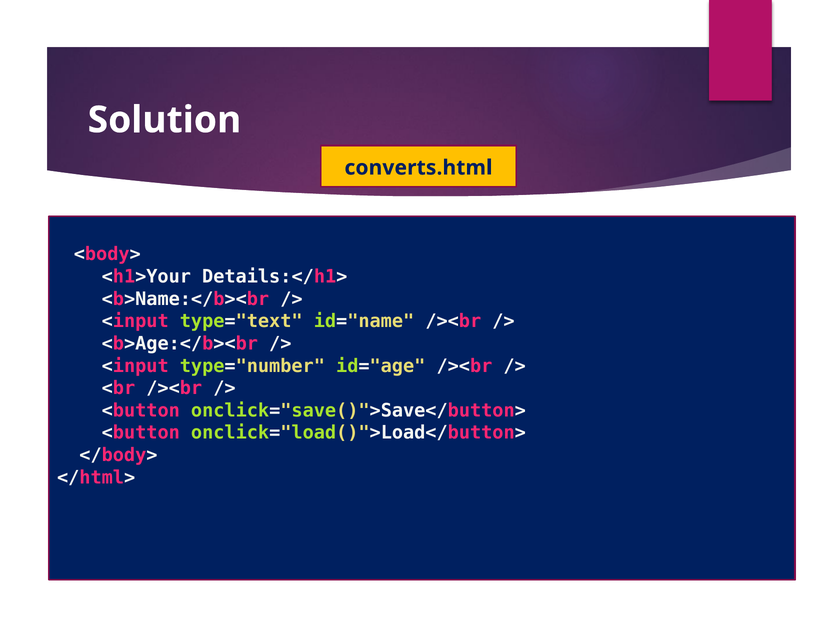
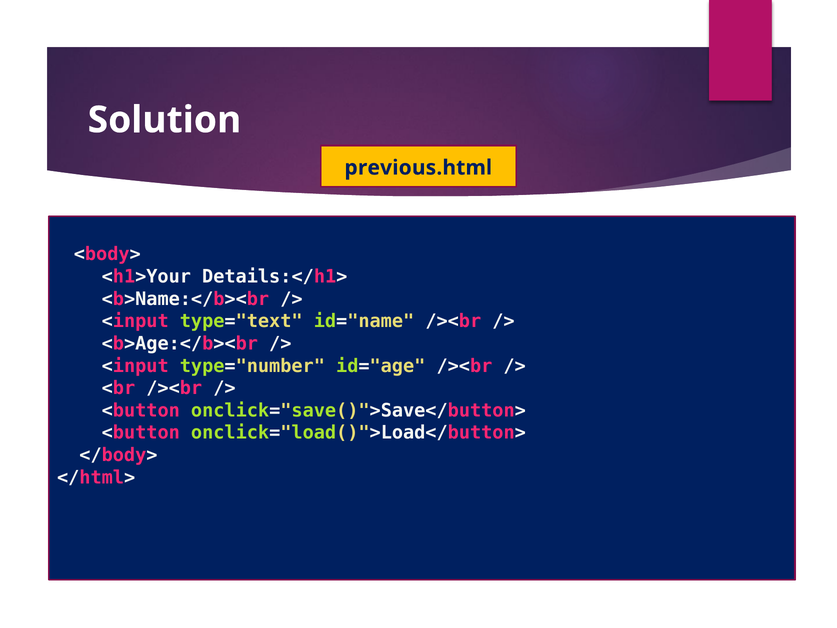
converts.html: converts.html -> previous.html (418, 168)
